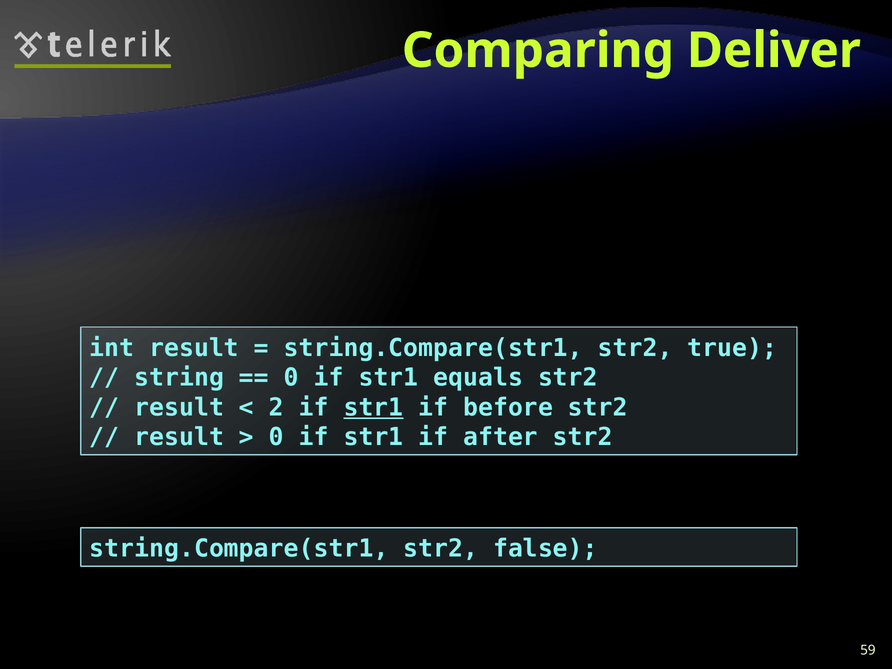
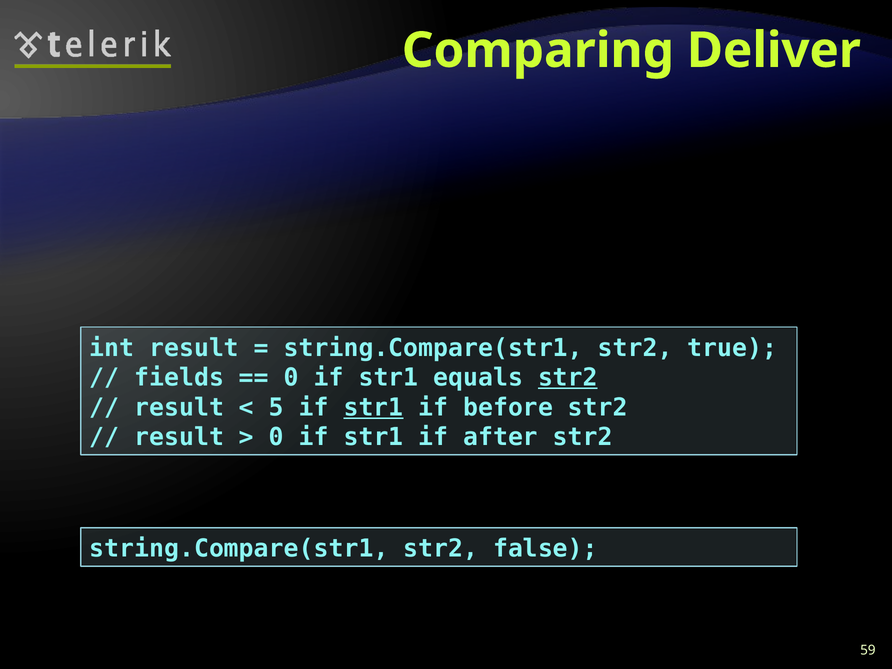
string: string -> fields (179, 378)
str2 underline: none -> present (568, 378)
2: 2 -> 5 (276, 408)
